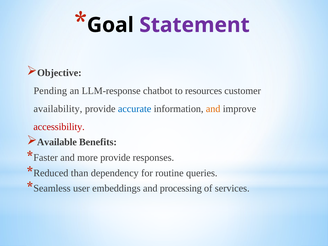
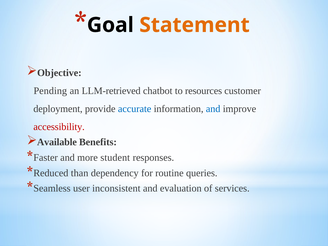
Statement colour: purple -> orange (194, 25)
LLM-response: LLM-response -> LLM-retrieved (111, 91)
availability: availability -> deployment (58, 109)
and colour: orange -> blue (213, 109)
more provide: provide -> student (115, 158)
embeddings: embeddings -> inconsistent (116, 188)
processing: processing -> evaluation (181, 188)
